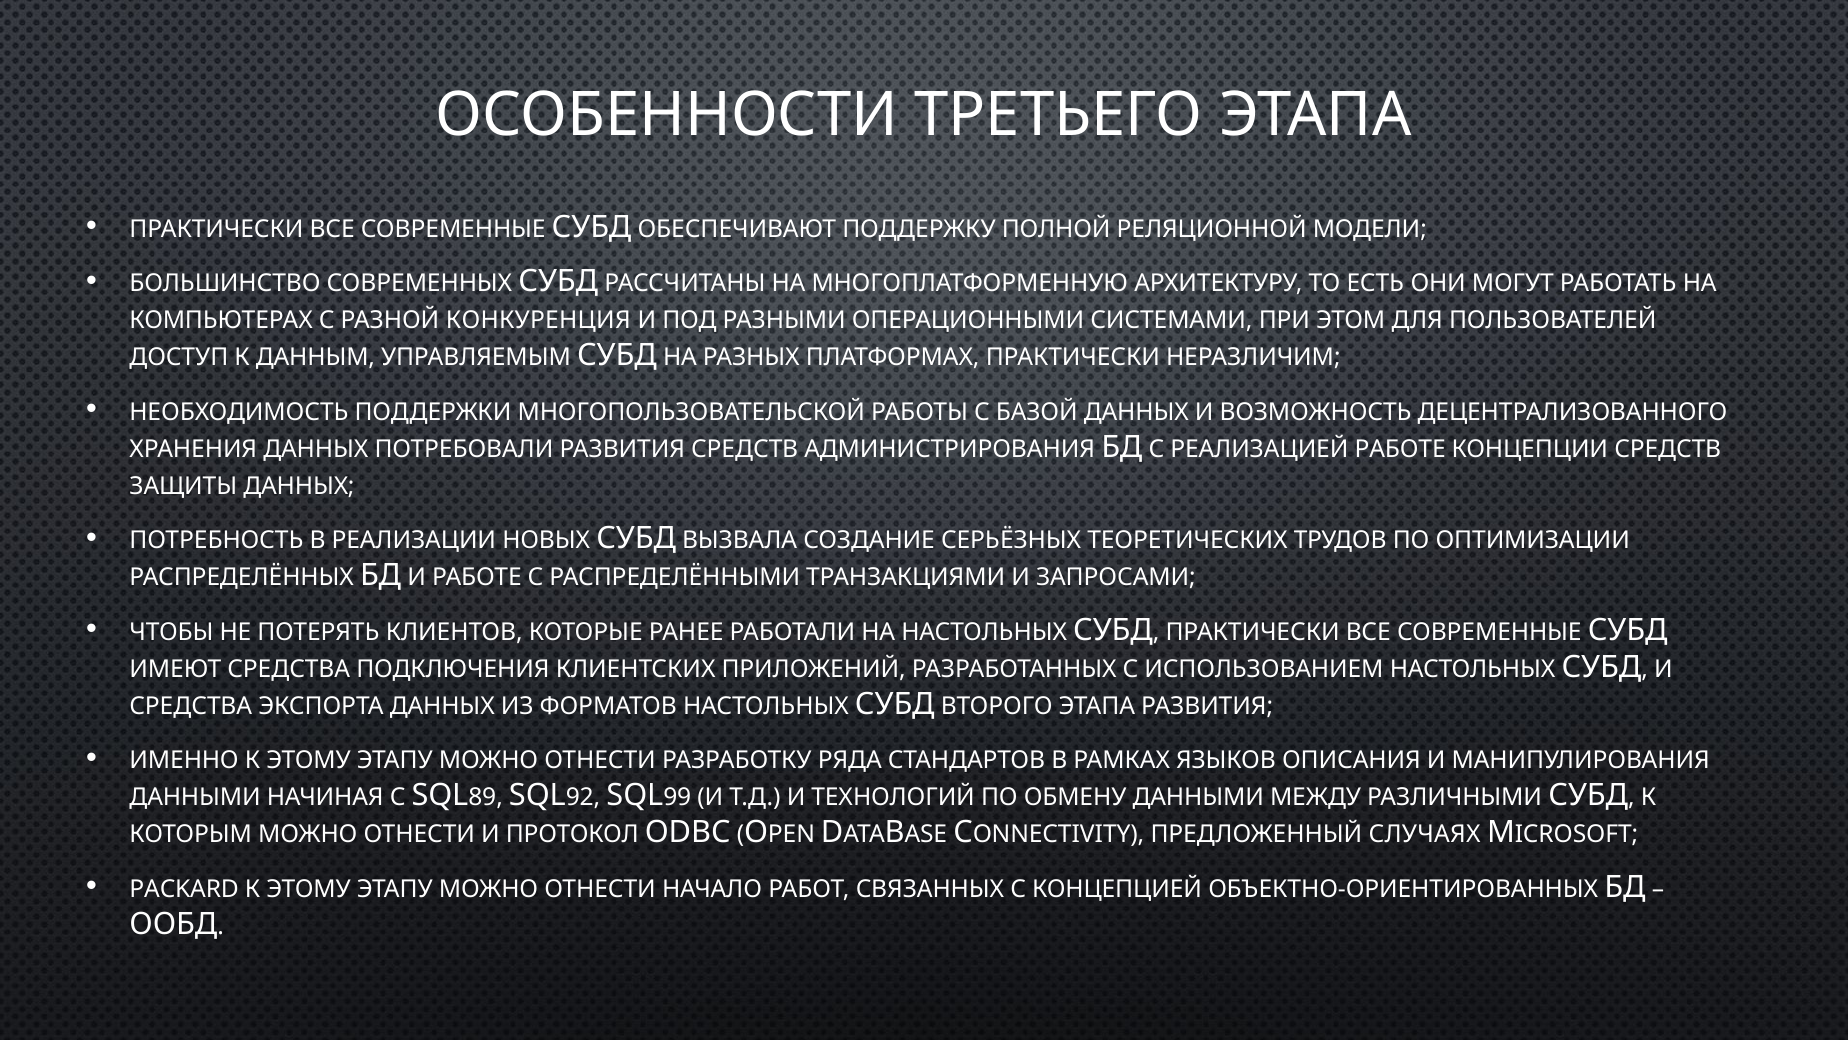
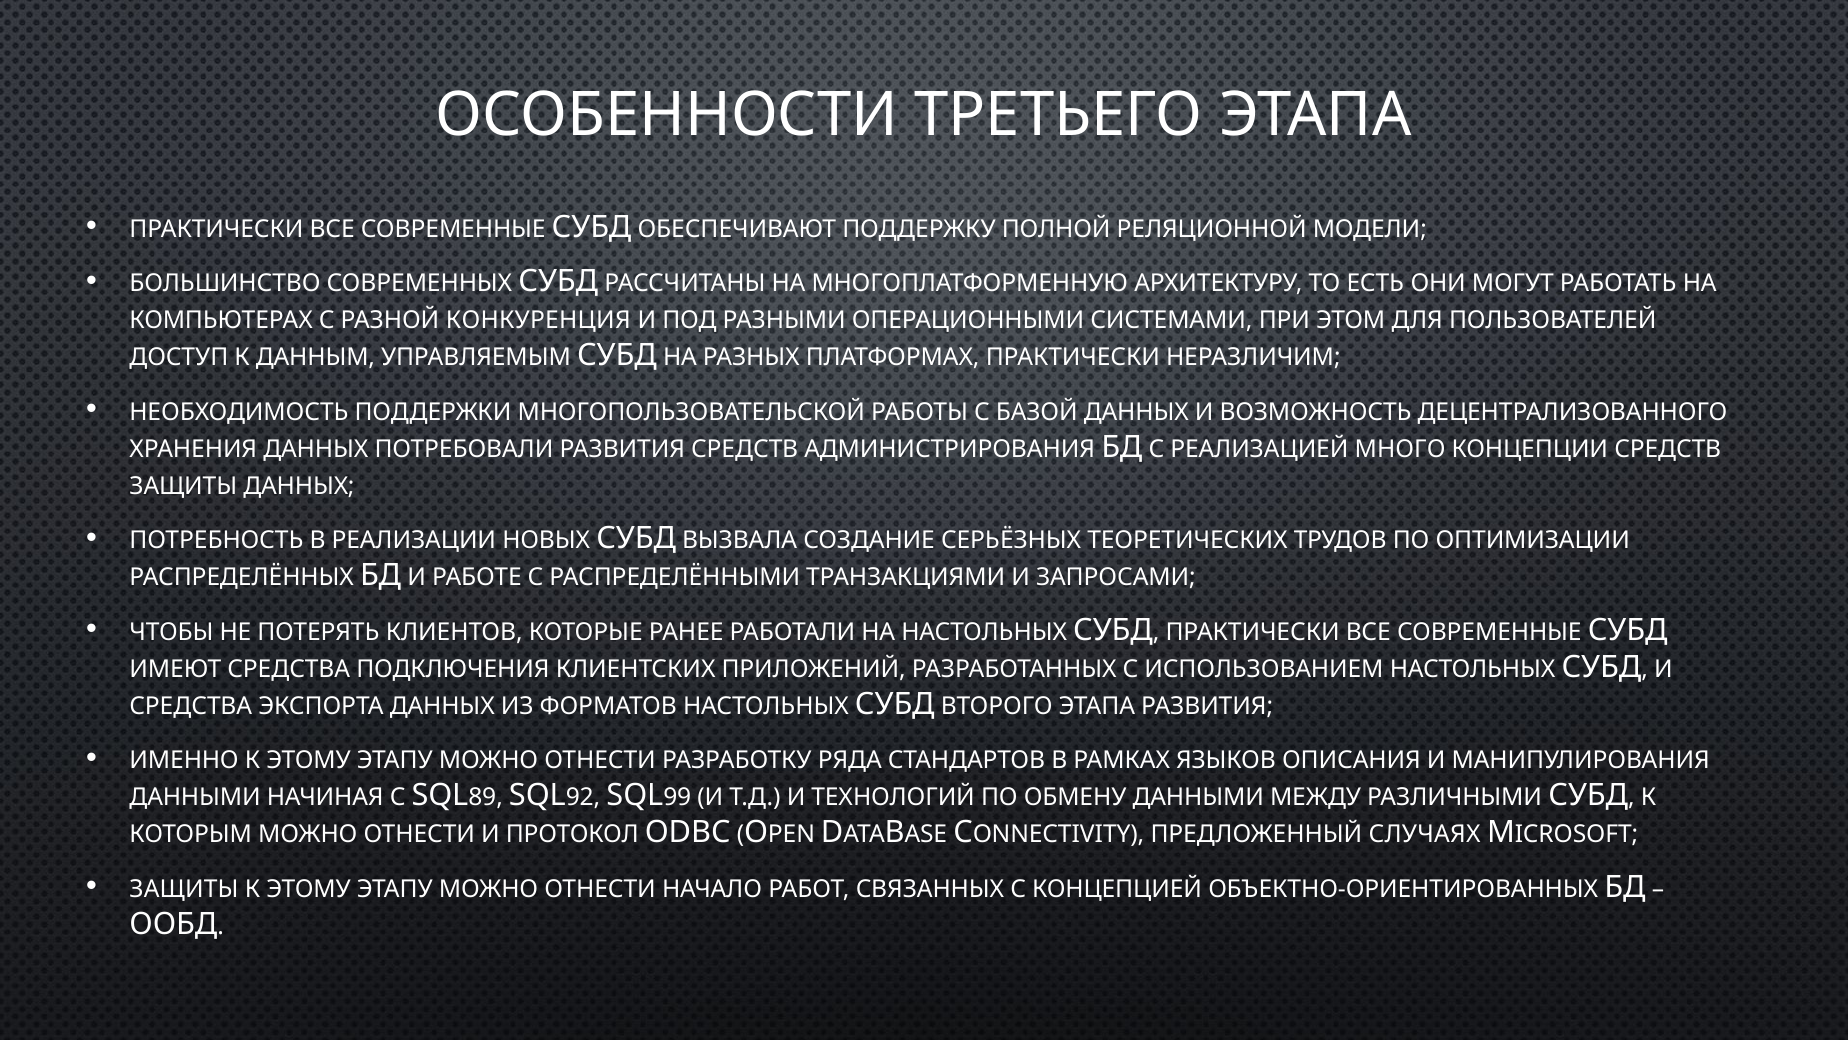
РЕАЛИЗАЦИЕЙ РАБОТЕ: РАБОТЕ -> МНОГО (1400, 449)
PACKARD: PACKARD -> ЗАЩИТЫ (184, 889)
